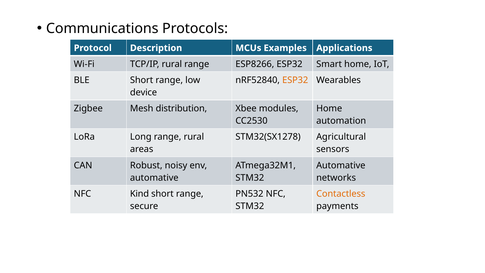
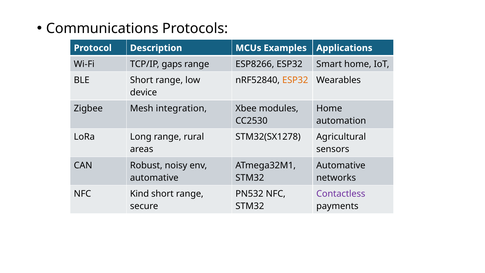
TCP/IP rural: rural -> gaps (172, 64)
distribution: distribution -> integration (181, 108)
Contactless colour: orange -> purple (341, 194)
